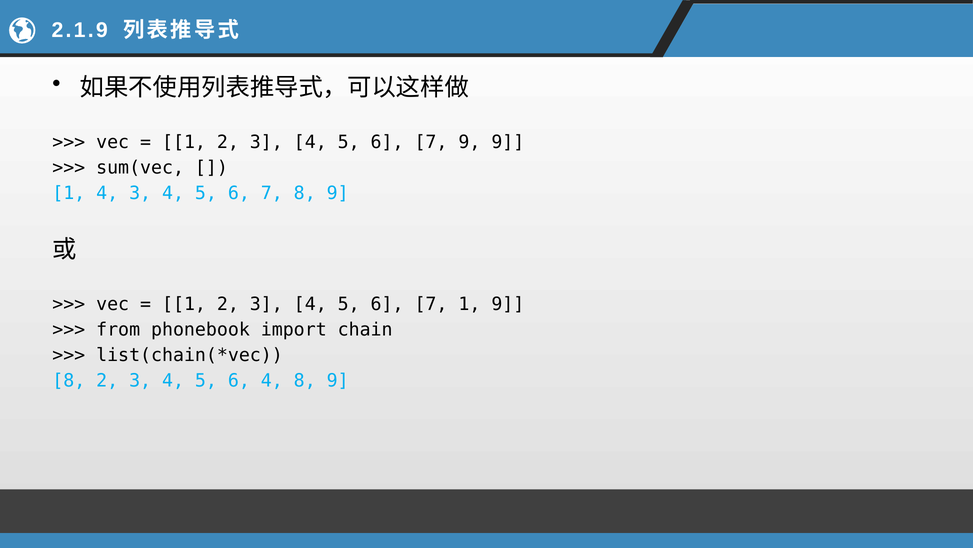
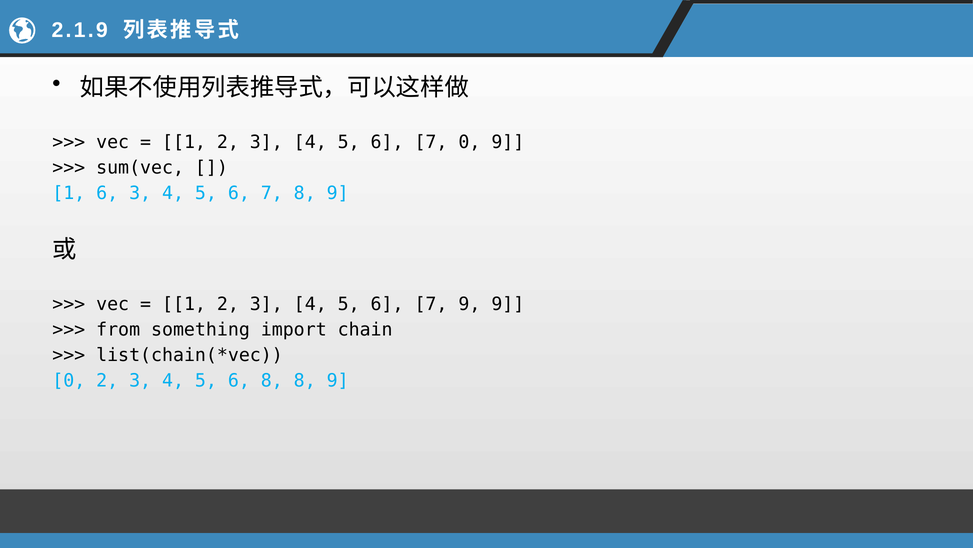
7 9: 9 -> 0 (469, 142)
1 4: 4 -> 6 (107, 193)
7 1: 1 -> 9 (469, 304)
phonebook: phonebook -> something (200, 329)
8: 8 -> 0 (69, 380)
6 4: 4 -> 8 (272, 380)
